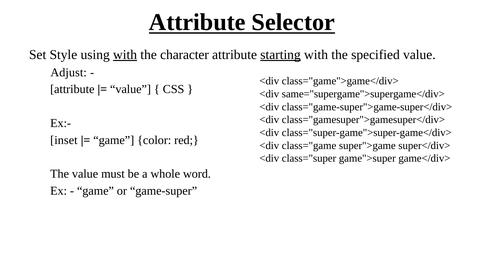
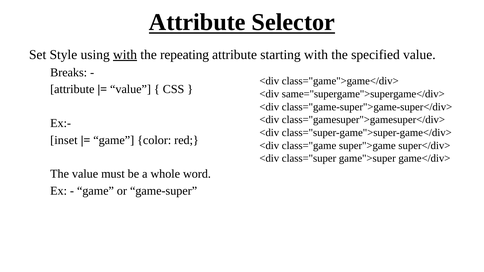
character: character -> repeating (185, 55)
starting underline: present -> none (281, 55)
Adjust: Adjust -> Breaks (69, 72)
